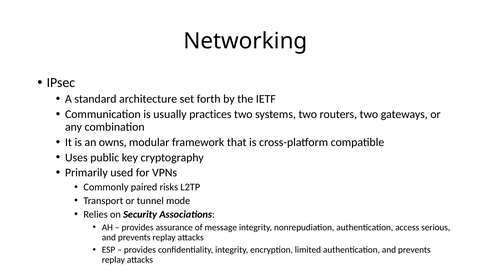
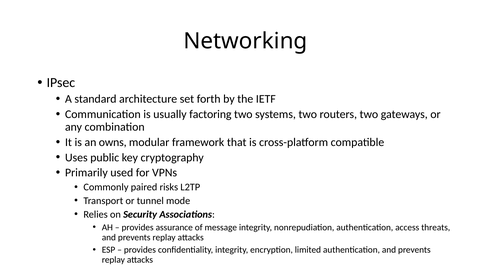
practices: practices -> factoring (210, 114)
serious: serious -> threats (436, 228)
